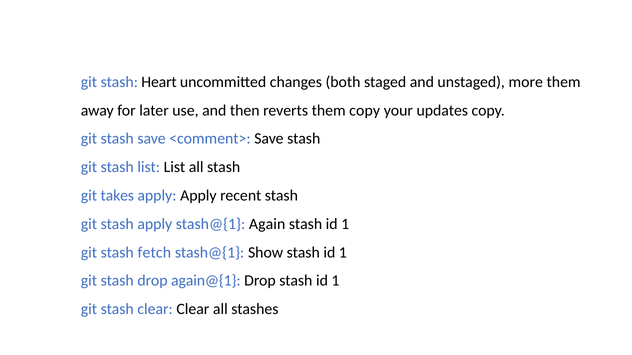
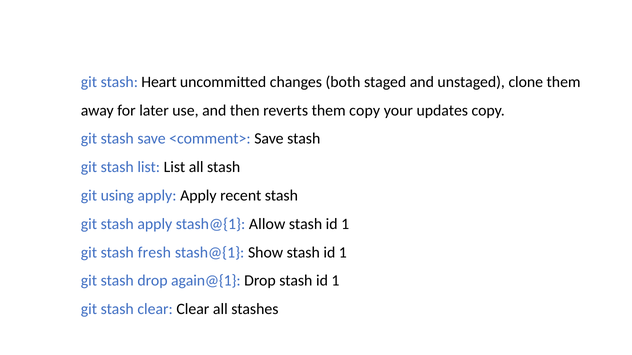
more: more -> clone (526, 82)
takes: takes -> using (117, 196)
Again: Again -> Allow (267, 224)
fetch: fetch -> fresh (154, 253)
